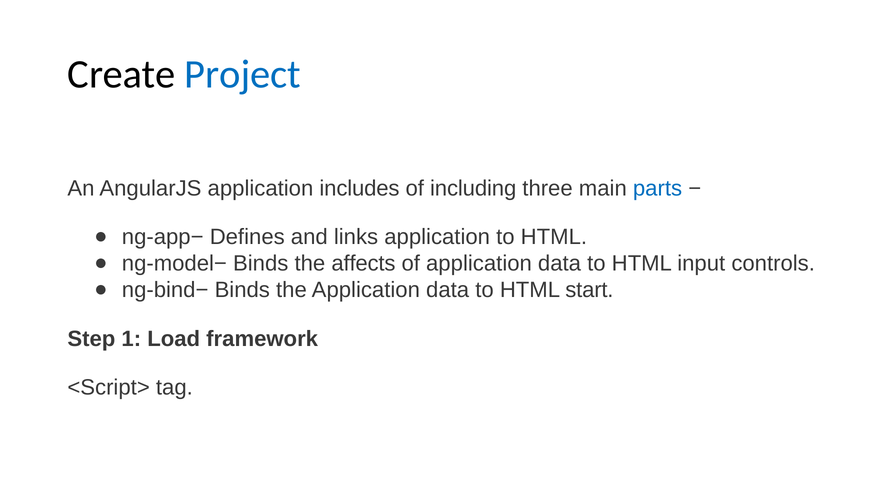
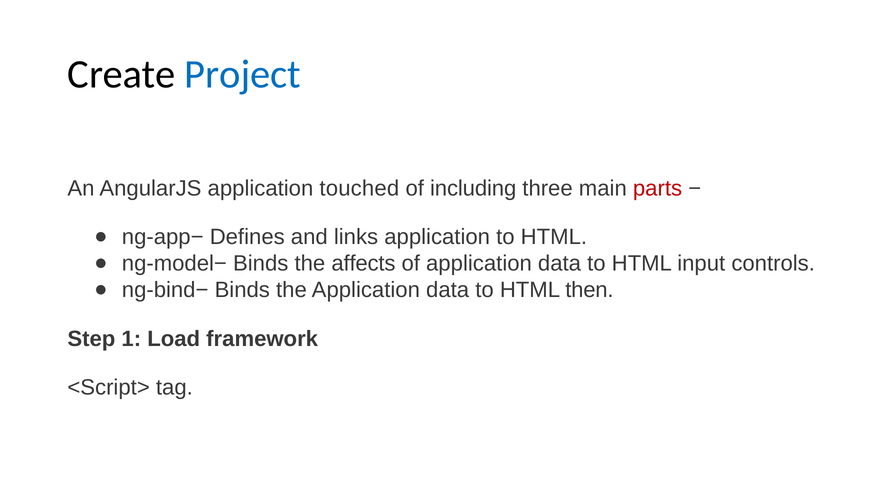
includes: includes -> touched (359, 188)
parts colour: blue -> red (657, 188)
start: start -> then (589, 290)
